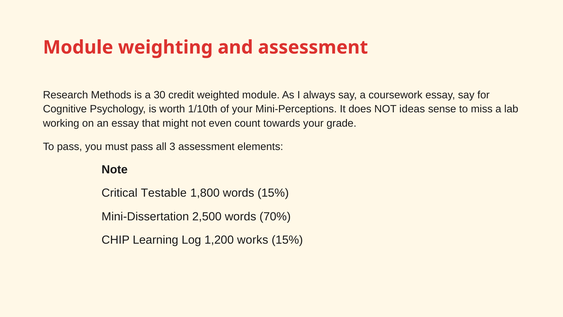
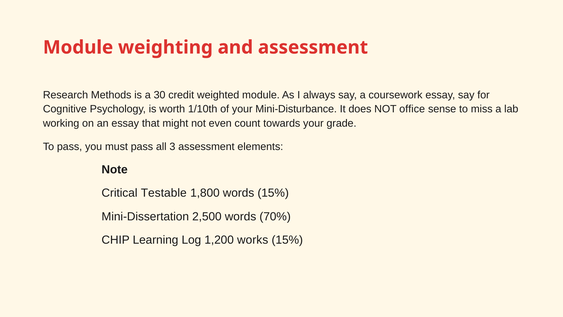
Mini-Perceptions: Mini-Perceptions -> Mini-Disturbance (296, 109)
ideas: ideas -> office (412, 109)
